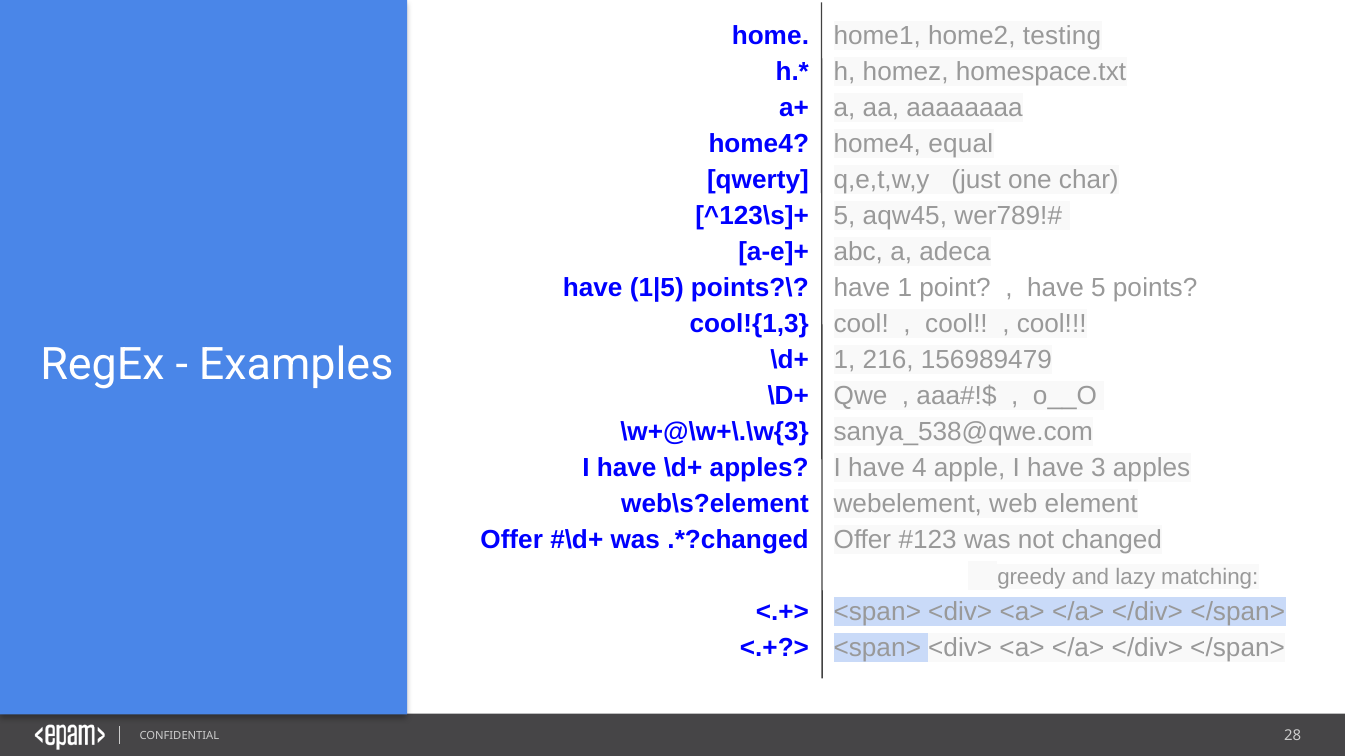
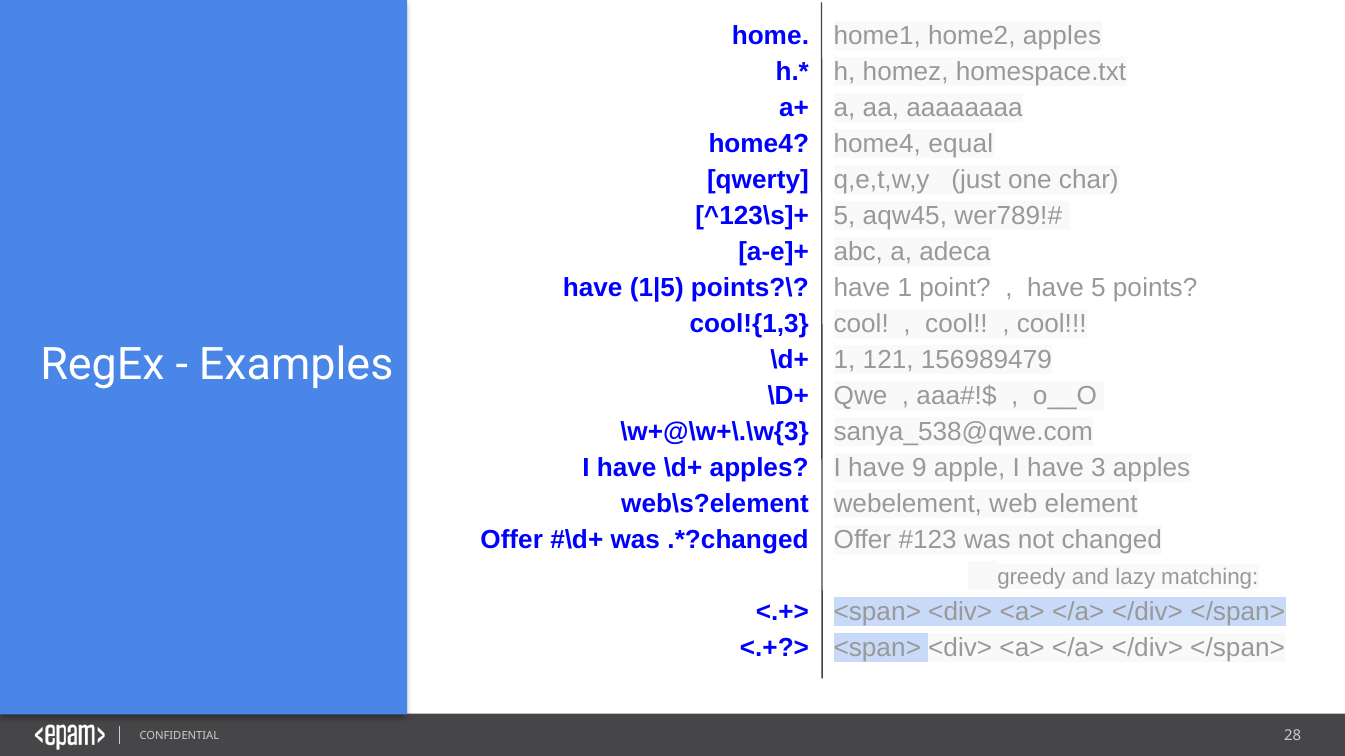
home2 testing: testing -> apples (1062, 36)
216: 216 -> 121 (888, 360)
4: 4 -> 9 (919, 468)
